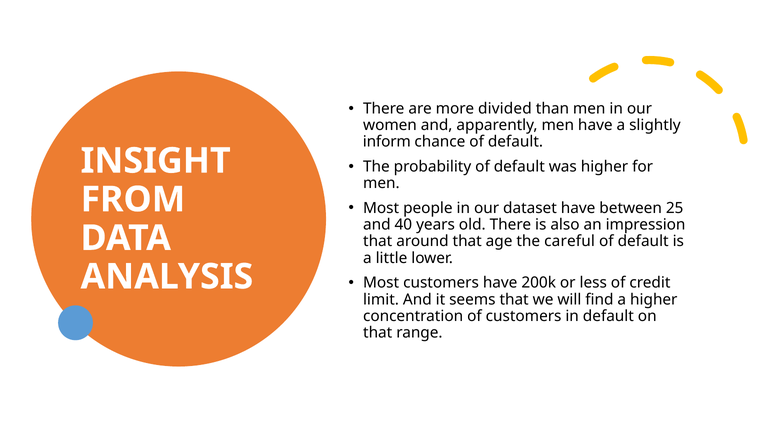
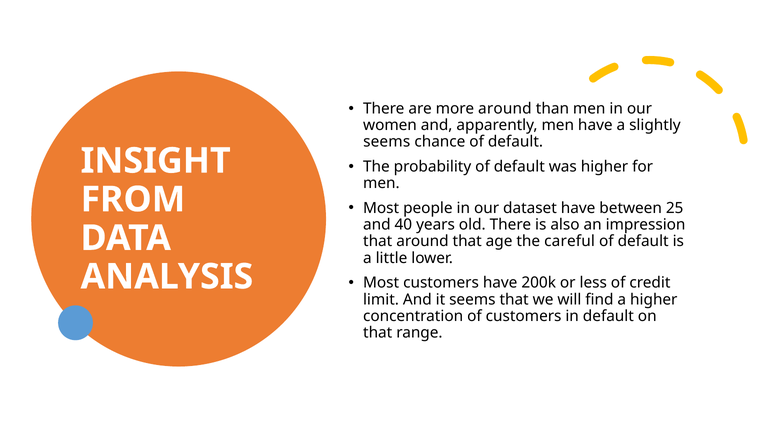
more divided: divided -> around (505, 109)
inform: inform -> seems (387, 142)
